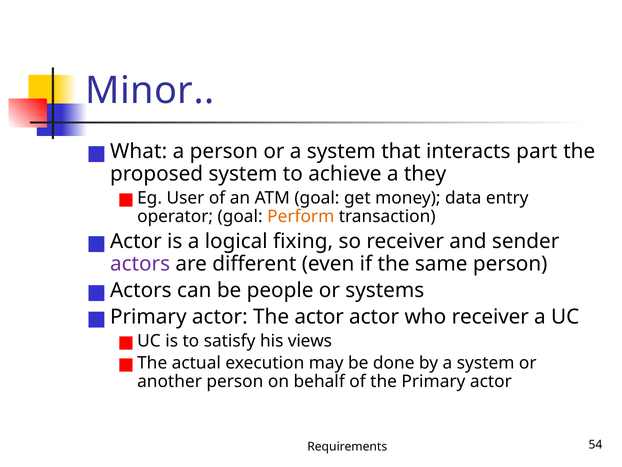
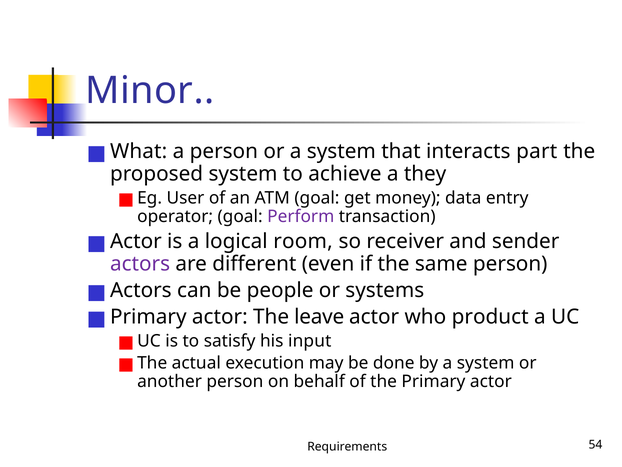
Perform colour: orange -> purple (301, 216)
fixing: fixing -> room (303, 241)
The actor: actor -> leave (319, 317)
who receiver: receiver -> product (490, 317)
views: views -> input (310, 341)
